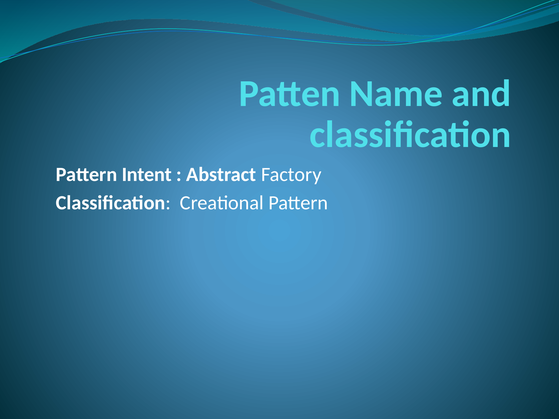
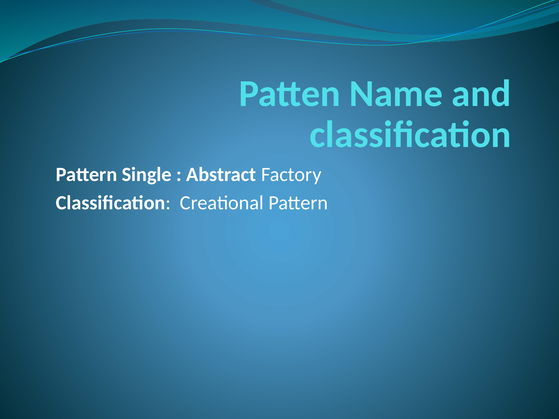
Intent: Intent -> Single (147, 175)
